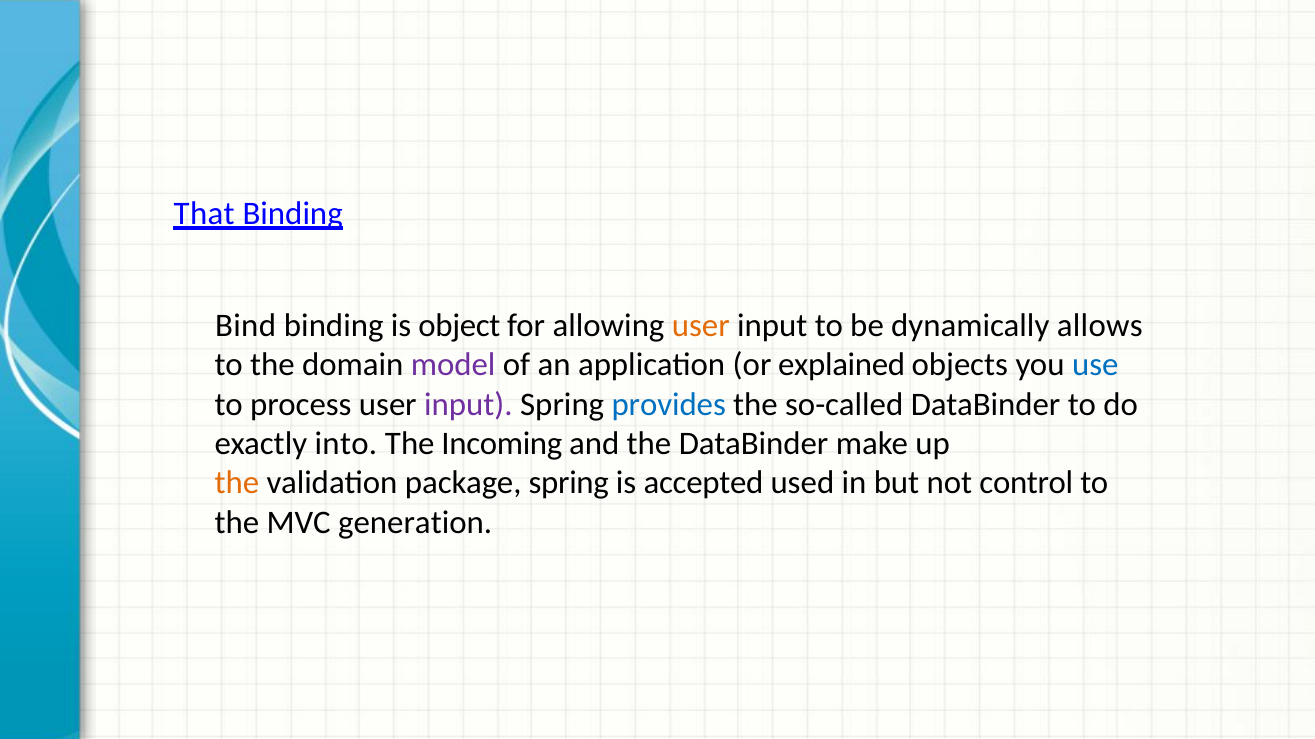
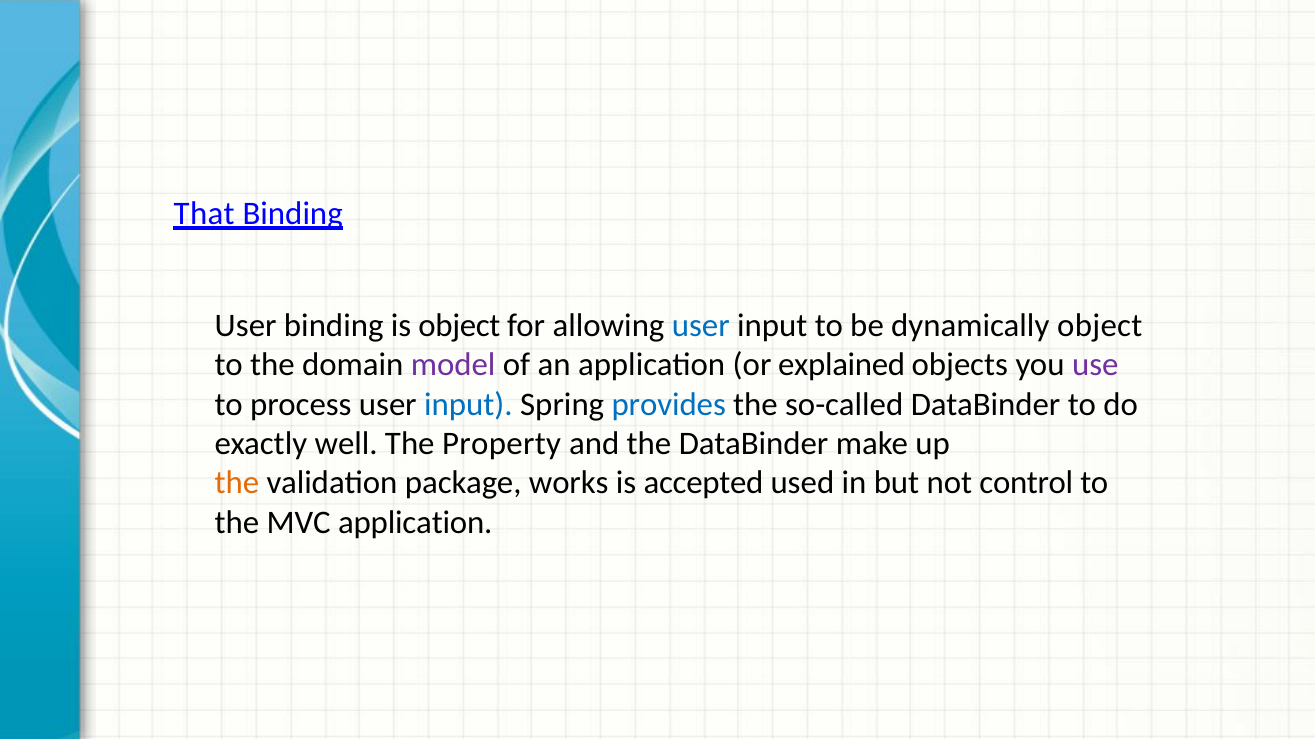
Bind: Bind -> User (246, 326)
user colour: orange -> blue (701, 326)
dynamically allows: allows -> object (1100, 326)
use colour: blue -> purple (1095, 365)
input colour: purple -> blue (468, 405)
into: into -> well (346, 444)
Incoming: Incoming -> Property (502, 444)
package spring: spring -> works (569, 484)
MVC generation: generation -> application (415, 523)
